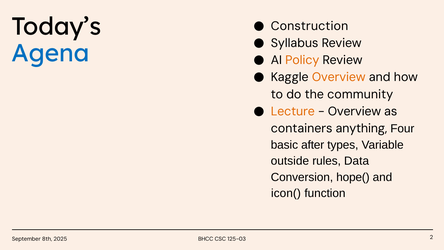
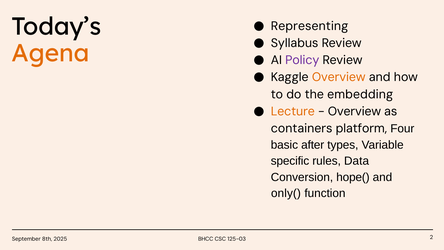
Construction: Construction -> Representing (310, 26)
Agena colour: blue -> orange (50, 53)
Policy colour: orange -> purple (302, 60)
community: community -> embedding (360, 94)
anything: anything -> platform (361, 128)
outside: outside -> specific (290, 161)
icon(: icon( -> only( (286, 193)
